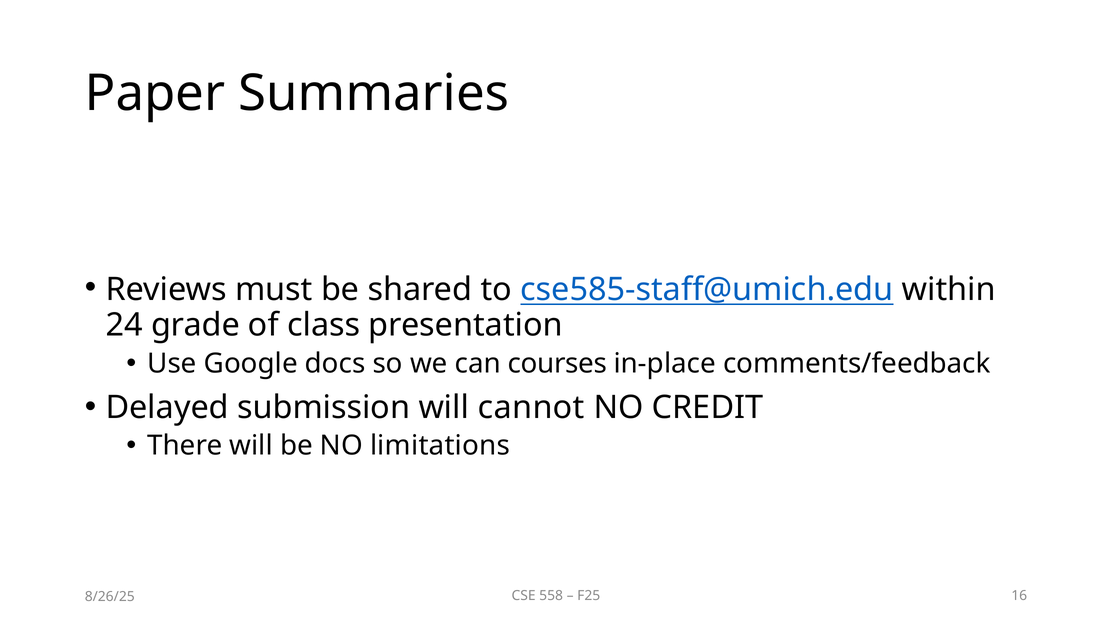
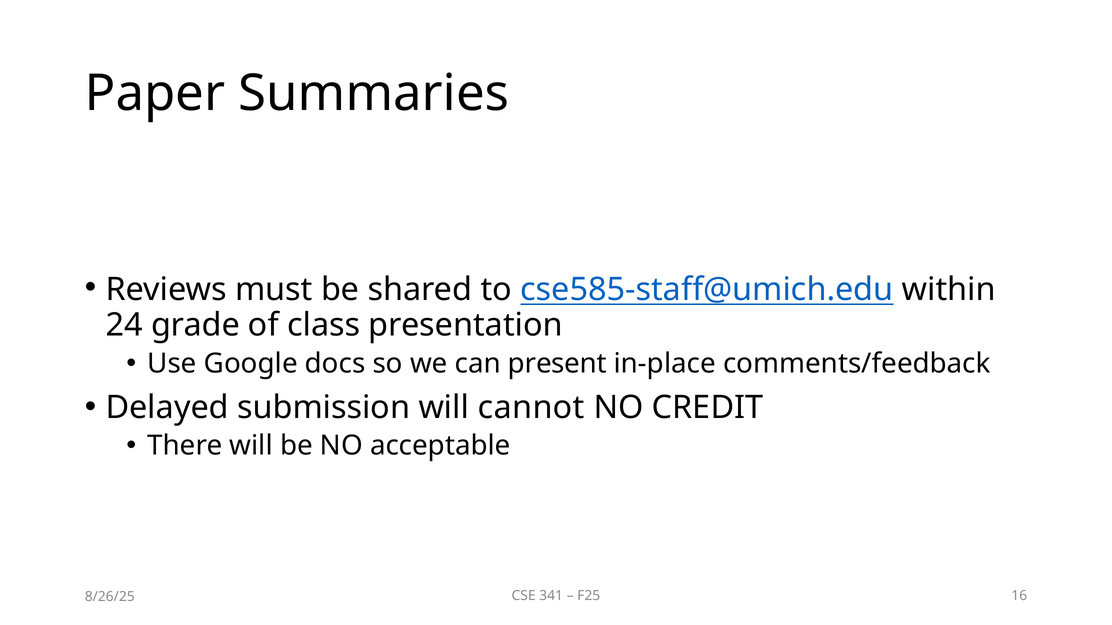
courses: courses -> present (557, 364)
limitations: limitations -> acceptable (440, 446)
558: 558 -> 341 (551, 596)
